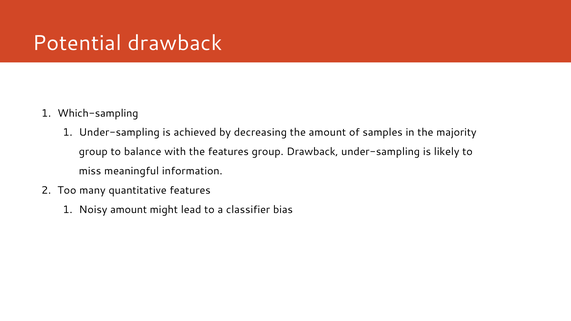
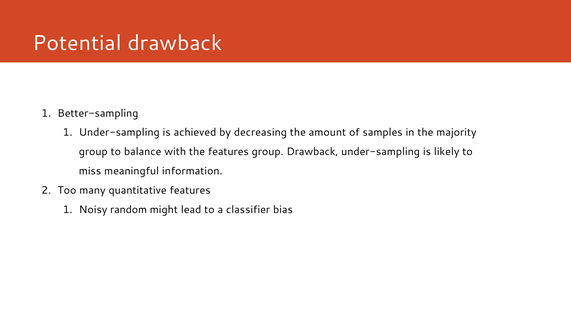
Which-sampling: Which-sampling -> Better-sampling (98, 113)
Noisy amount: amount -> random (129, 210)
